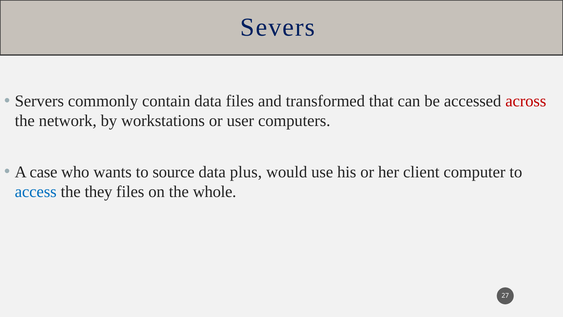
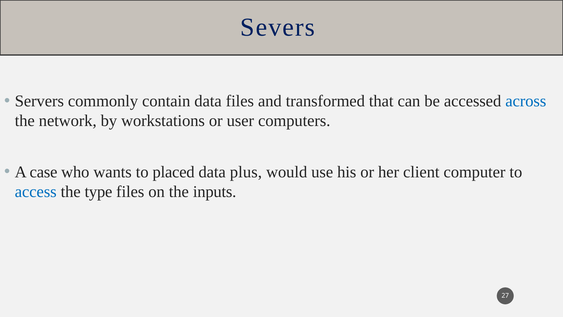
across colour: red -> blue (526, 101)
source: source -> placed (174, 172)
they: they -> type (98, 191)
whole: whole -> inputs (215, 191)
